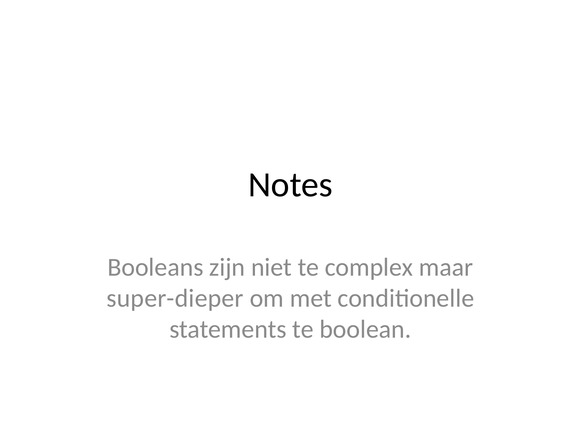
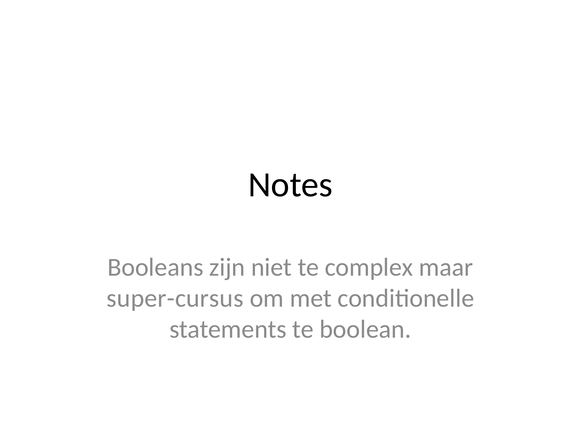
super-dieper: super-dieper -> super-cursus (175, 298)
